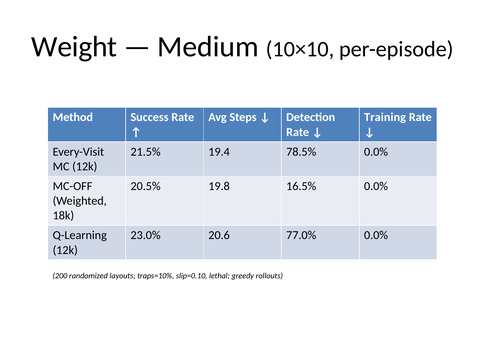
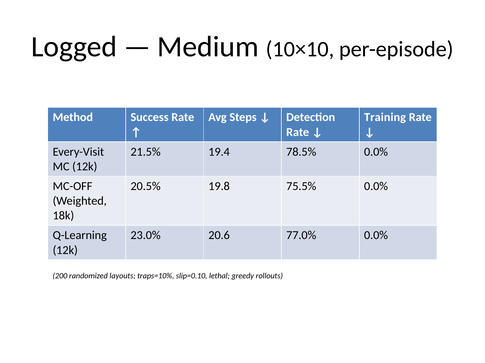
Weight: Weight -> Logged (74, 47)
16.5%: 16.5% -> 75.5% (301, 187)
